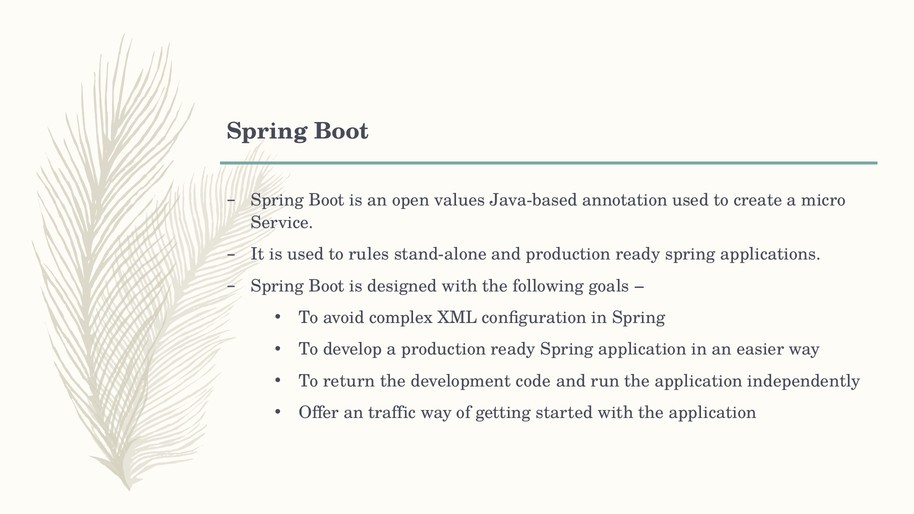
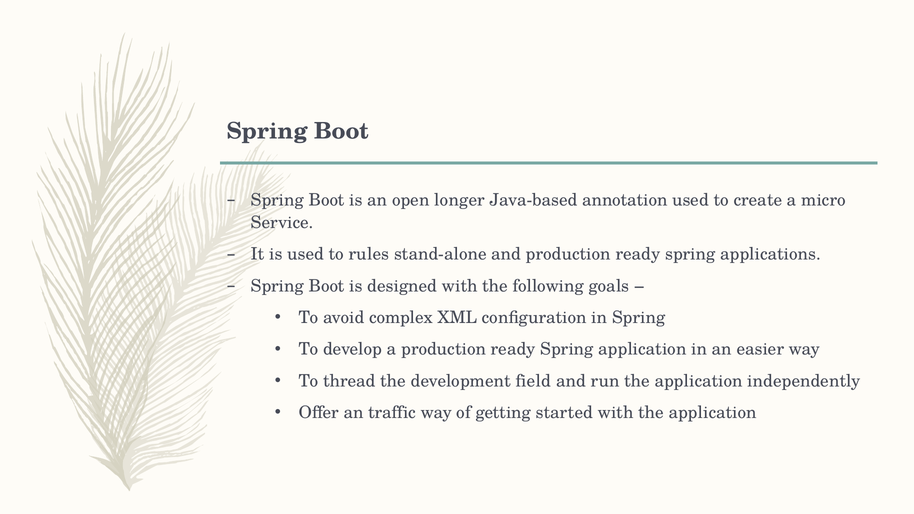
values: values -> longer (460, 200)
return: return -> thread (349, 381)
code: code -> field (533, 381)
